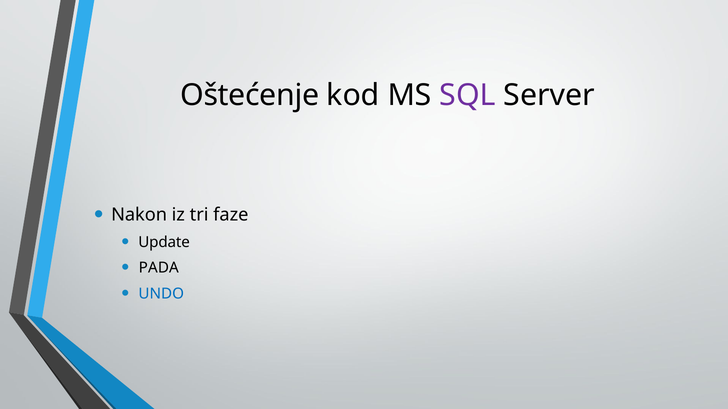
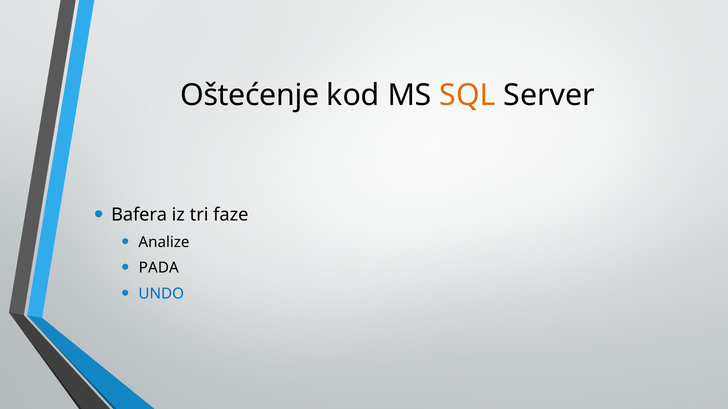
SQL colour: purple -> orange (468, 95)
Nakon: Nakon -> Bafera (139, 215)
Update: Update -> Analize (164, 242)
